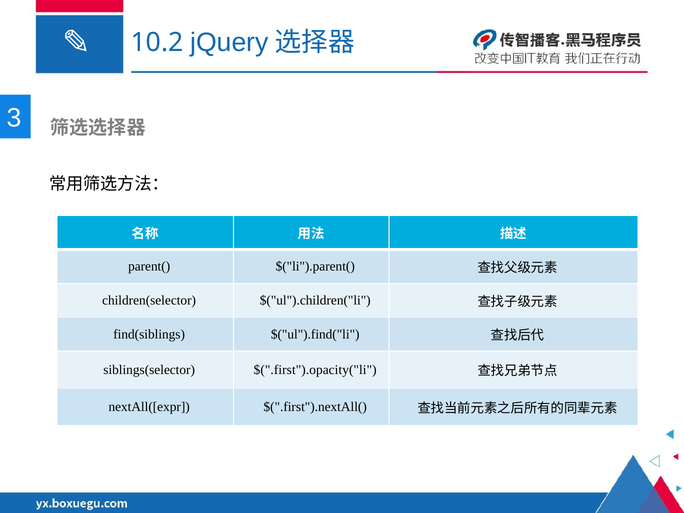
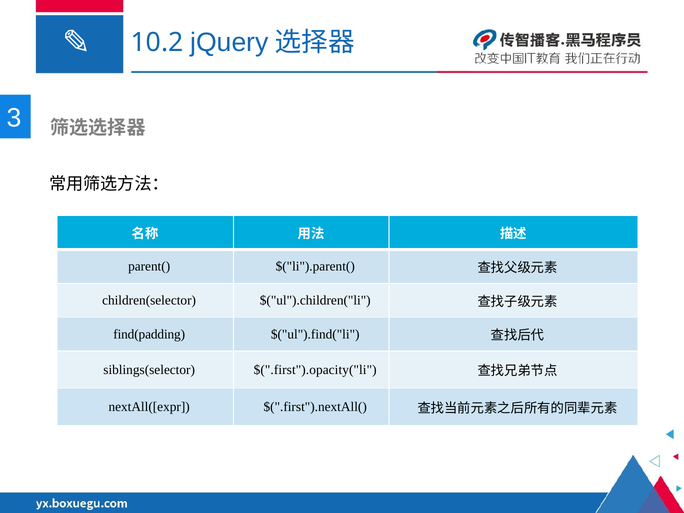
find(siblings: find(siblings -> find(padding (149, 334)
